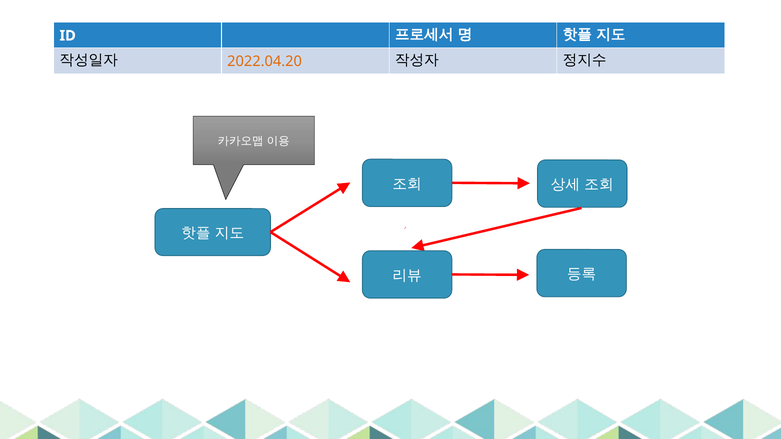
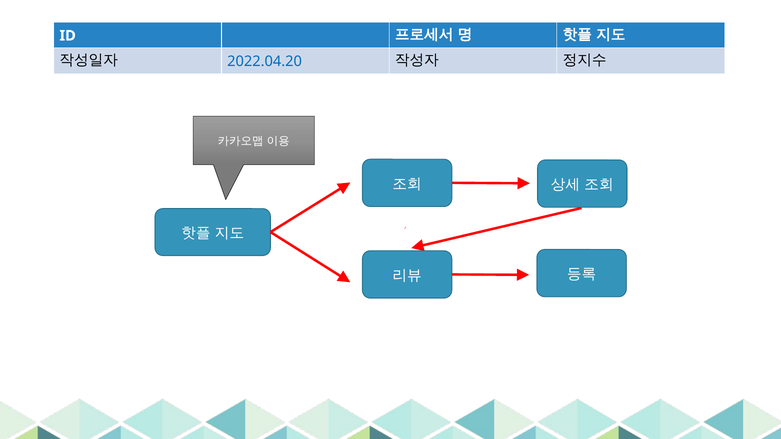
2022.04.20 colour: orange -> blue (265, 62)
